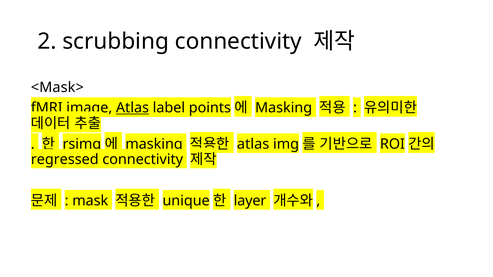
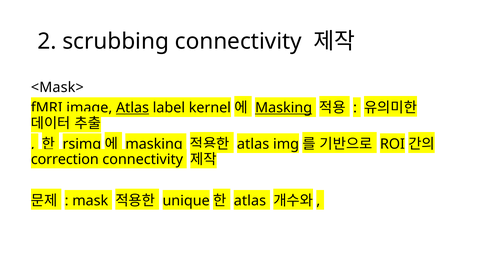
points: points -> kernel (210, 108)
Masking underline: none -> present (284, 108)
regressed: regressed -> correction (65, 160)
layer: layer -> atlas (250, 201)
